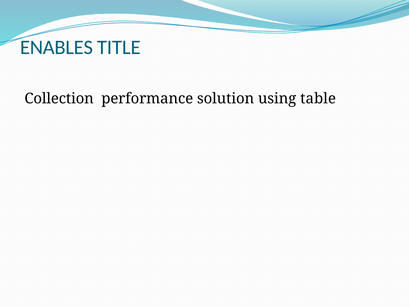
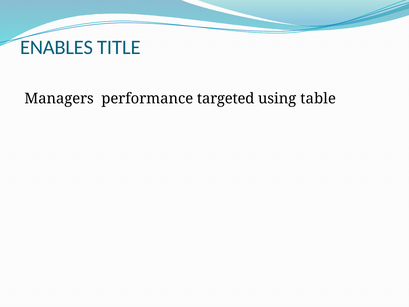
Collection: Collection -> Managers (59, 98)
solution: solution -> targeted (226, 98)
